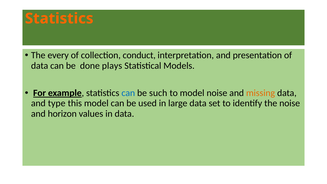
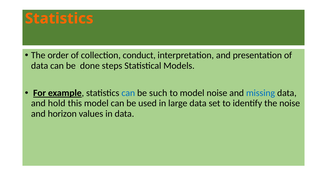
every: every -> order (58, 55)
plays: plays -> steps (112, 66)
missing colour: orange -> blue (261, 93)
type: type -> hold (57, 103)
